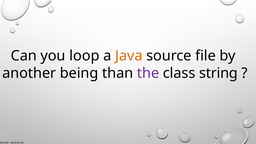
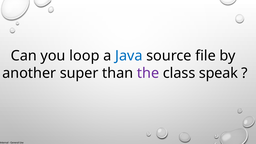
Java colour: orange -> blue (129, 56)
being: being -> super (79, 73)
string: string -> speak (218, 73)
